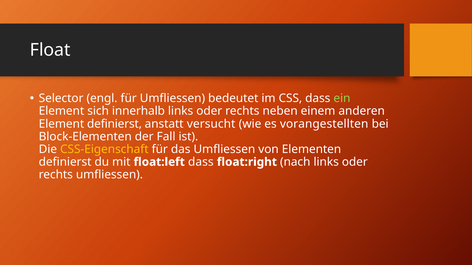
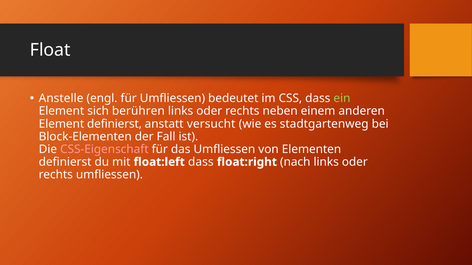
Selector: Selector -> Anstelle (61, 99)
innerhalb: innerhalb -> berühren (138, 111)
vorangestellten: vorangestellten -> stadtgartenweg (324, 124)
CSS-Eigenschaft colour: yellow -> pink (104, 149)
